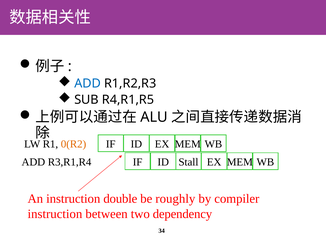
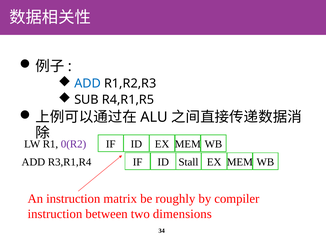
0(R2 colour: orange -> purple (74, 144)
double: double -> matrix (120, 199)
dependency: dependency -> dimensions (182, 214)
